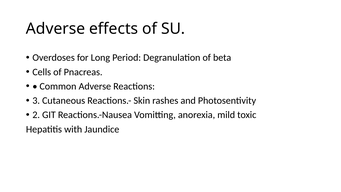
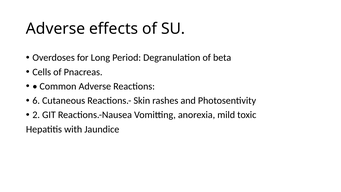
3: 3 -> 6 (36, 101)
